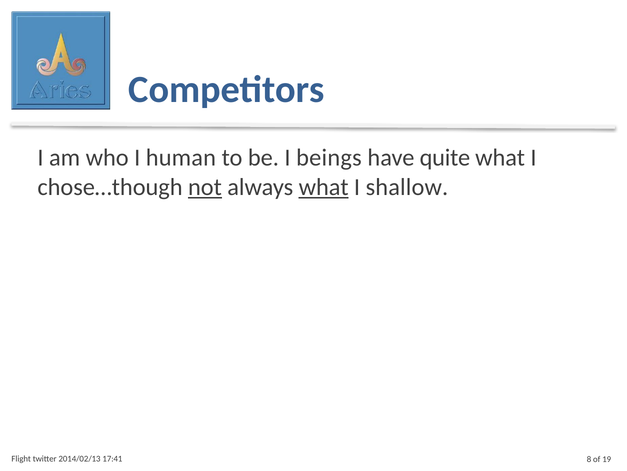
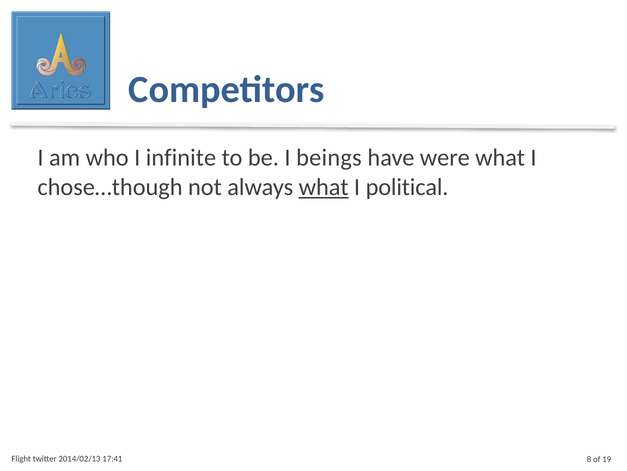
human: human -> infinite (181, 158)
quite: quite -> were (445, 158)
not underline: present -> none (205, 187)
shallow: shallow -> political (407, 187)
